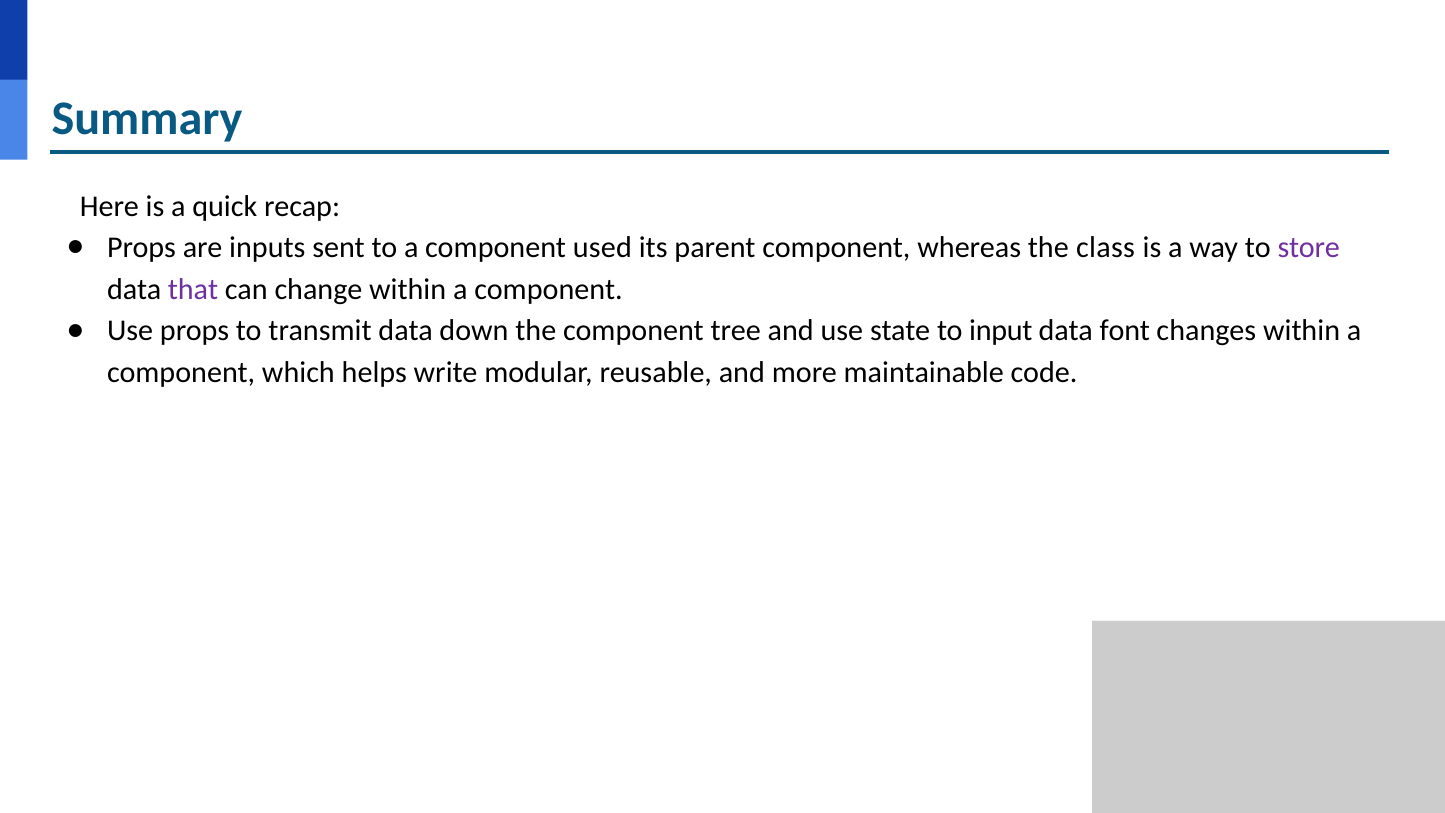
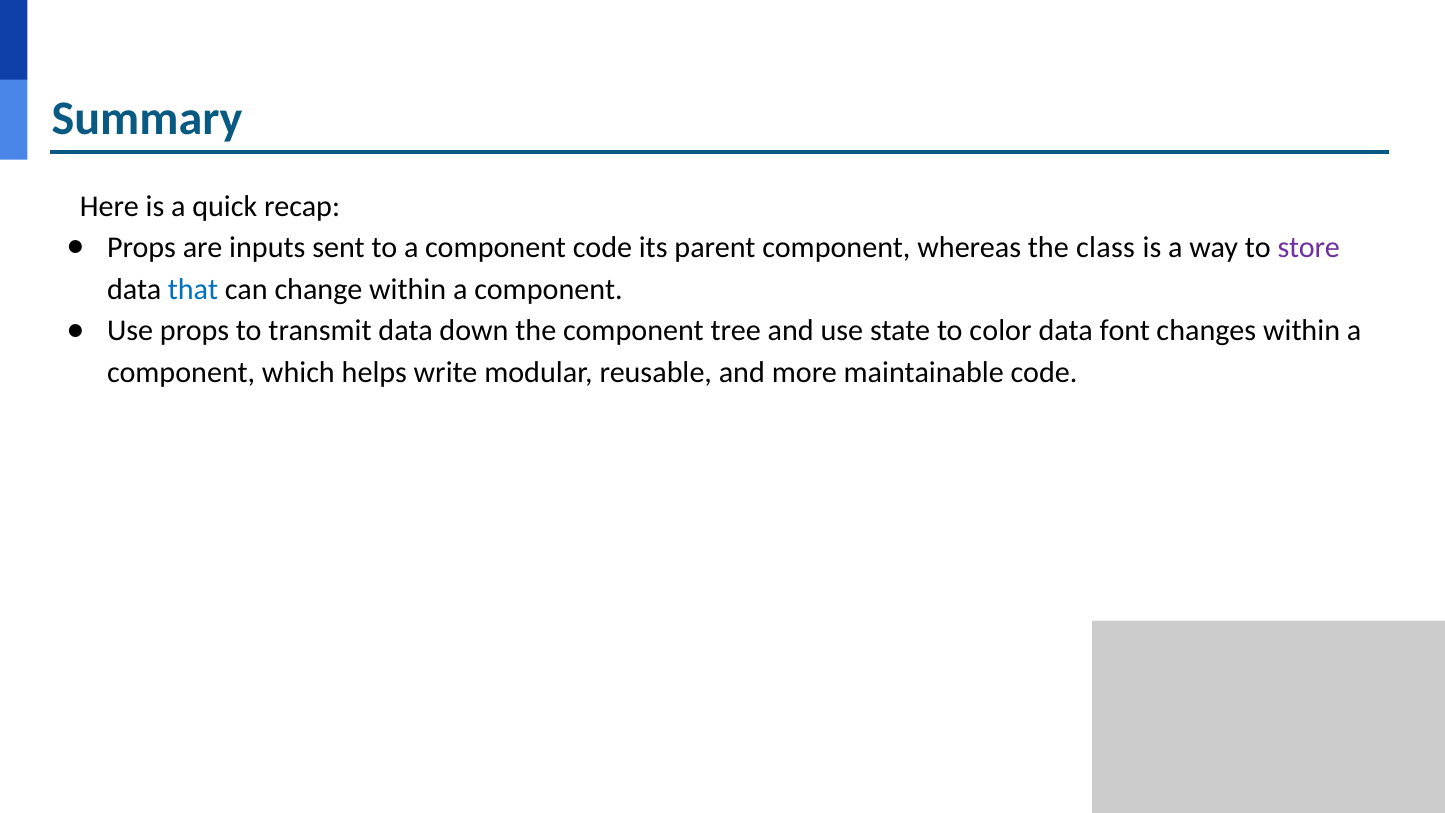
component used: used -> code (602, 248)
that colour: purple -> blue (193, 289)
input: input -> color (1001, 331)
